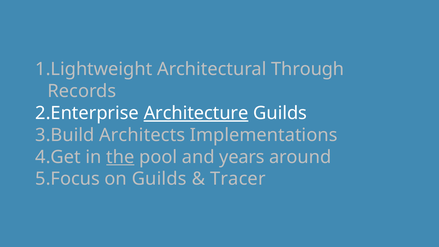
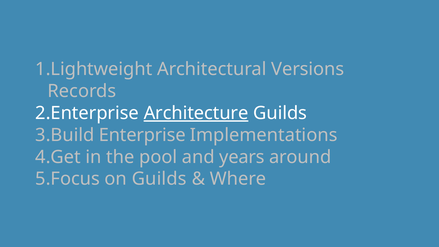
Through: Through -> Versions (308, 69)
Architects: Architects -> Enterprise (142, 135)
the underline: present -> none (120, 157)
Tracer: Tracer -> Where (238, 179)
